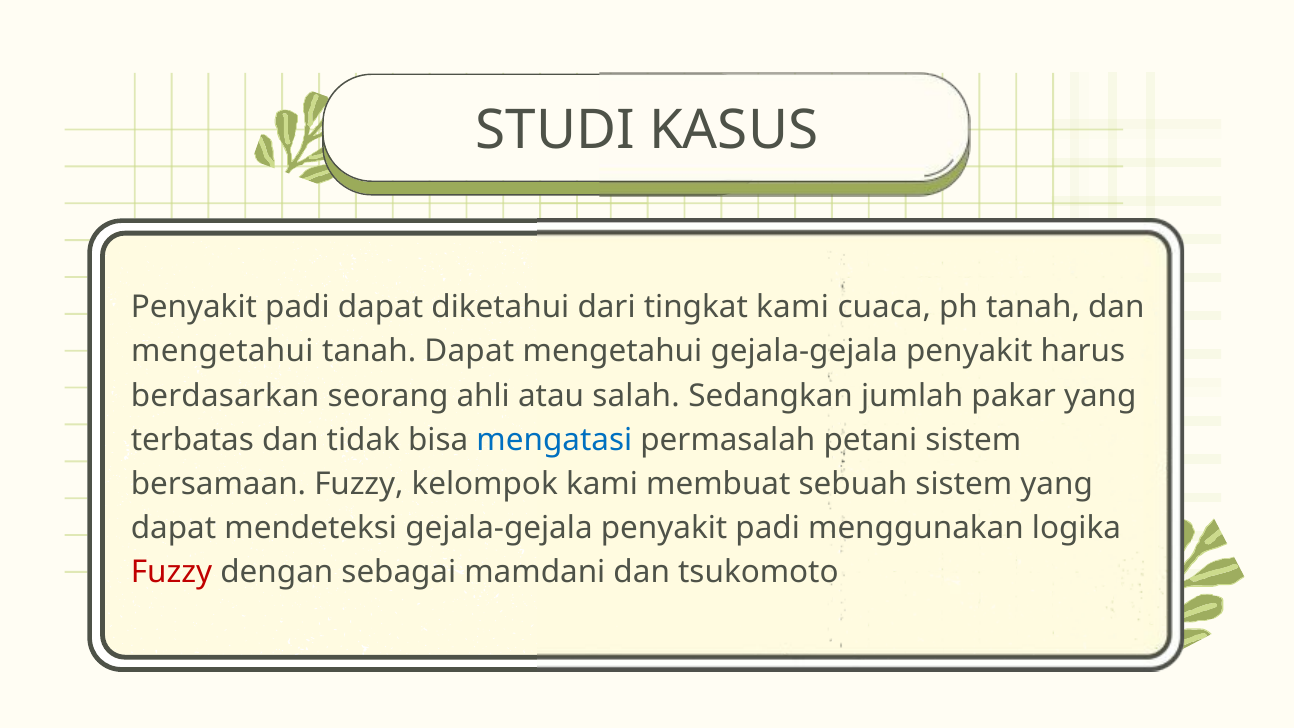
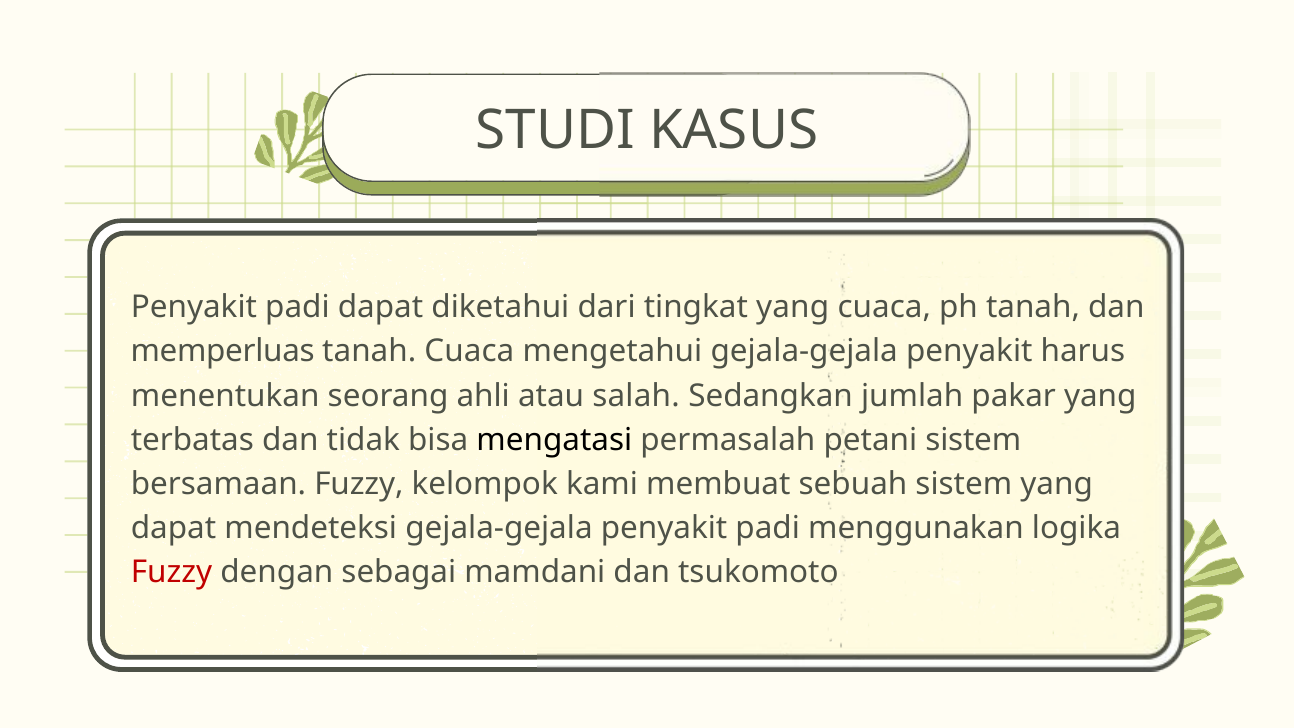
tingkat kami: kami -> yang (793, 307)
mengetahui: mengetahui -> memperluas (223, 352)
tanah Dapat: Dapat -> Cuaca (469, 352)
berdasarkan: berdasarkan -> menentukan (225, 396)
mengatasi colour: blue -> black (554, 440)
